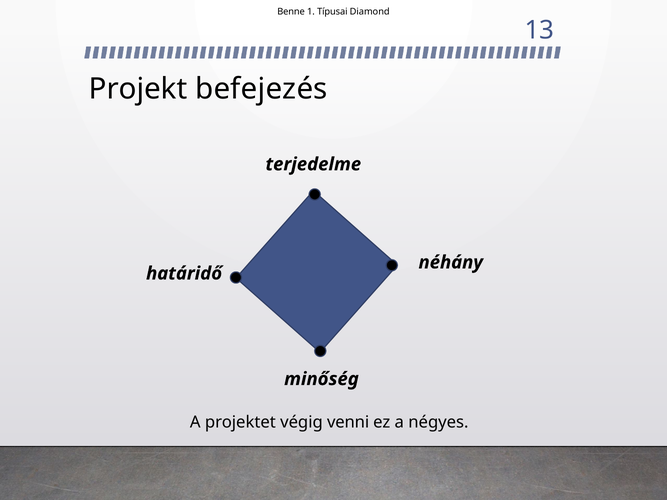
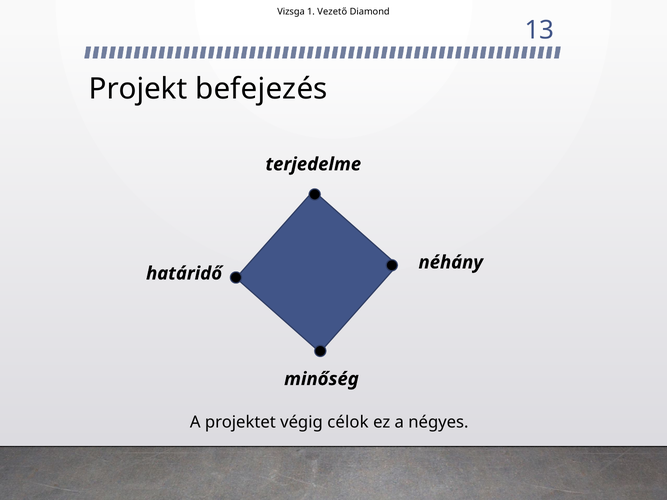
Benne: Benne -> Vizsga (291, 12)
Típusai: Típusai -> Vezető (332, 12)
venni: venni -> célok (348, 422)
